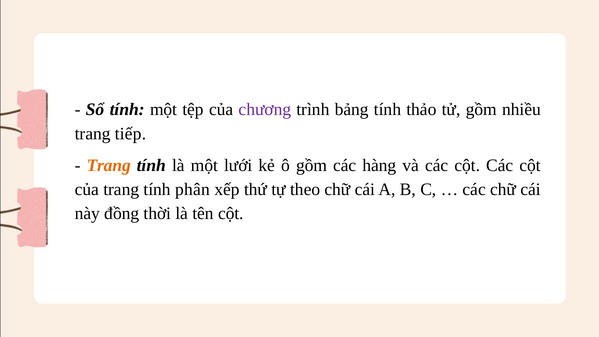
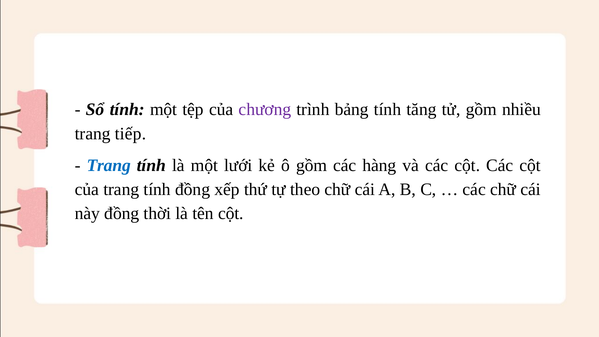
thảo: thảo -> tăng (421, 110)
Trang colour: orange -> blue (109, 165)
tính phân: phân -> đồng (193, 189)
